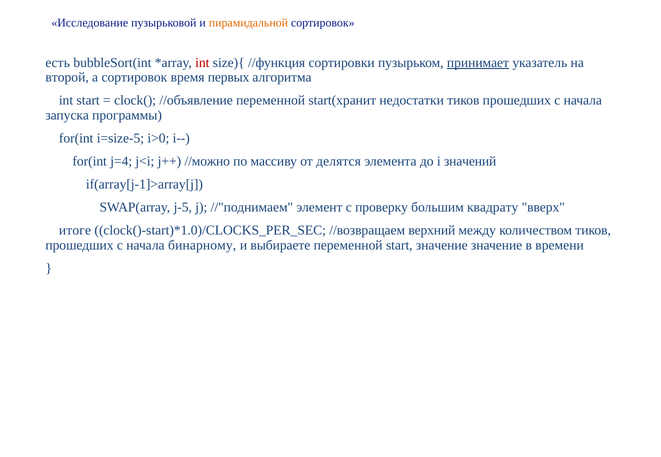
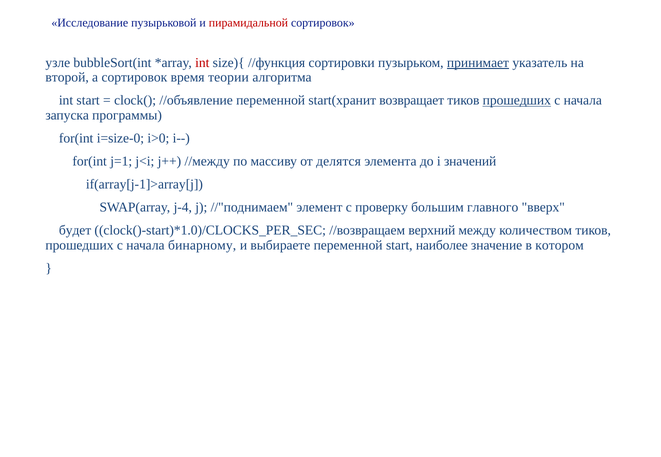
пирамидальной colour: orange -> red (248, 23)
есть: есть -> узле (58, 63)
первых: первых -> теории (228, 78)
недостатки: недостатки -> возвращает (412, 101)
прошедших underline: none -> present (517, 101)
i=size-5: i=size-5 -> i=size-0 (120, 138)
j=4: j=4 -> j=1 (121, 161)
//можно: //можно -> //между (207, 161)
j-5: j-5 -> j-4 (183, 208)
квадрату: квадрату -> главного (493, 208)
итоге: итоге -> будет (75, 231)
start значение: значение -> наиболее (442, 245)
времени: времени -> котором (560, 245)
